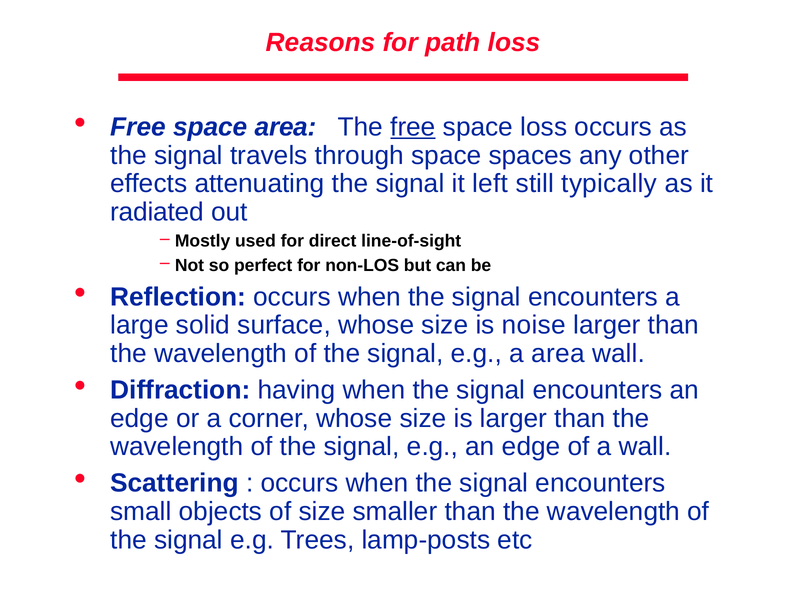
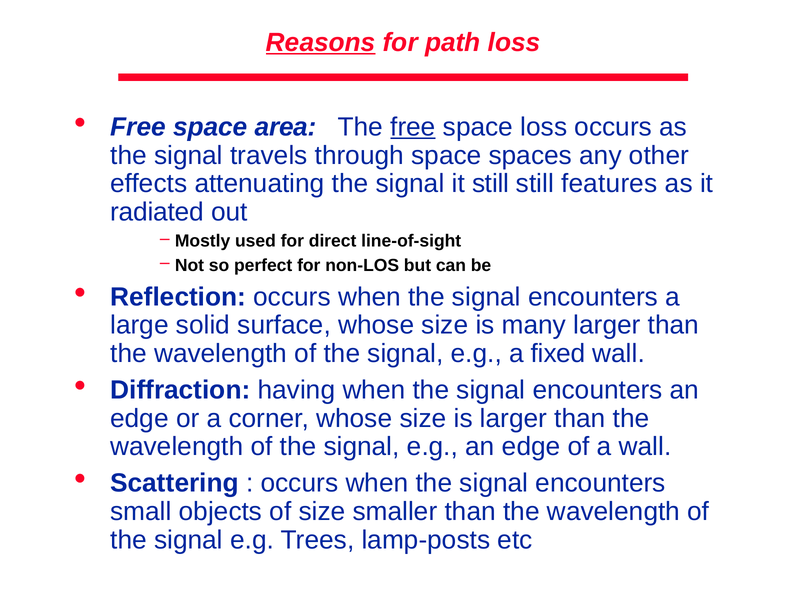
Reasons underline: none -> present (321, 43)
it left: left -> still (491, 184)
typically: typically -> features (609, 184)
noise: noise -> many (534, 325)
a area: area -> fixed (558, 354)
